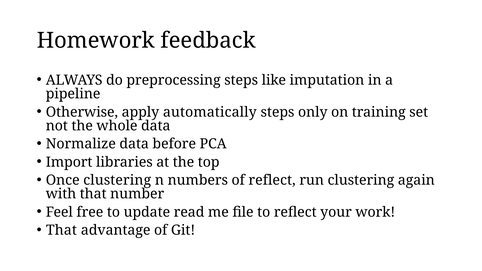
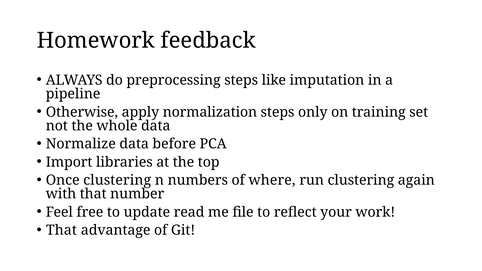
automatically: automatically -> normalization (210, 112)
of reflect: reflect -> where (272, 180)
